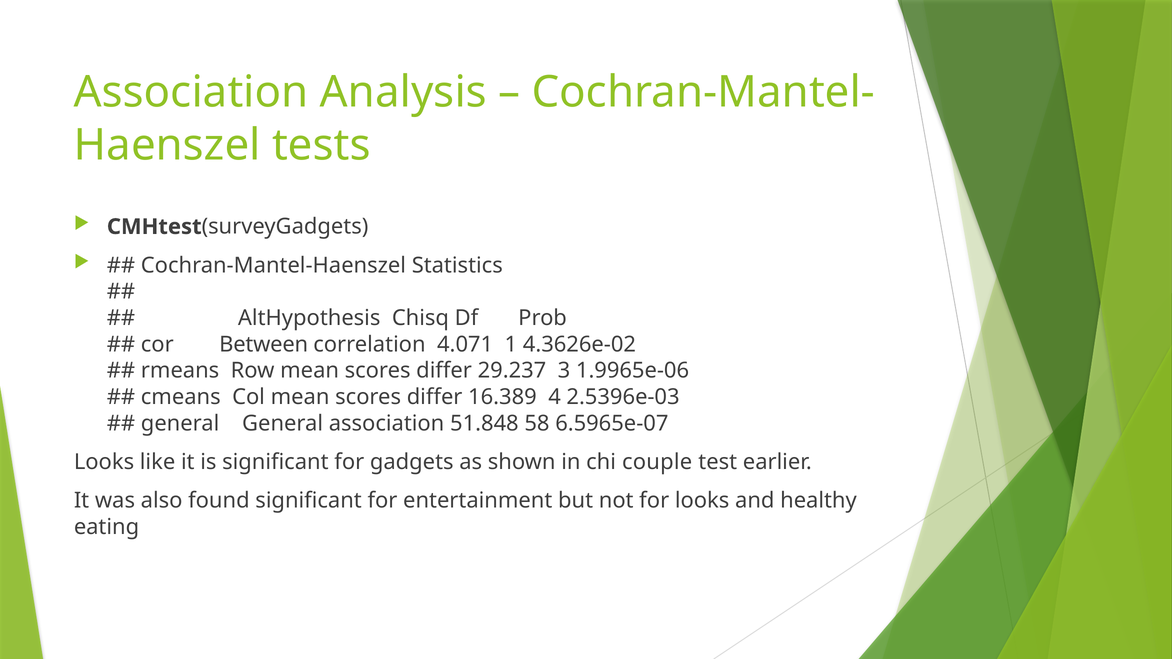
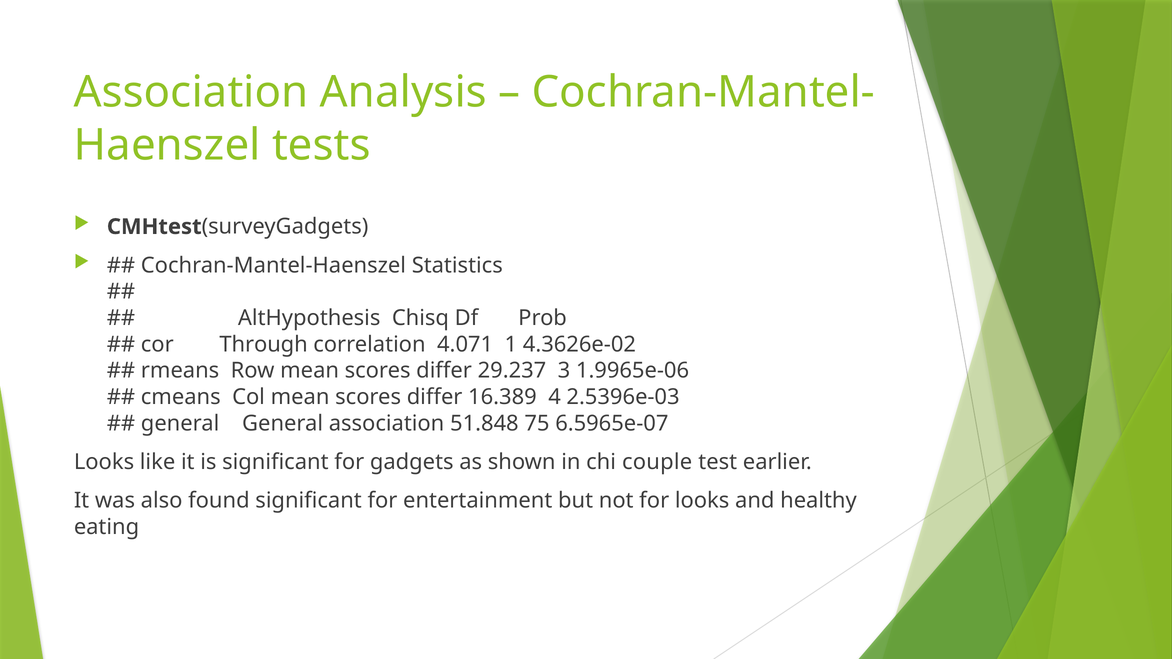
Between: Between -> Through (264, 345)
58: 58 -> 75 (537, 424)
